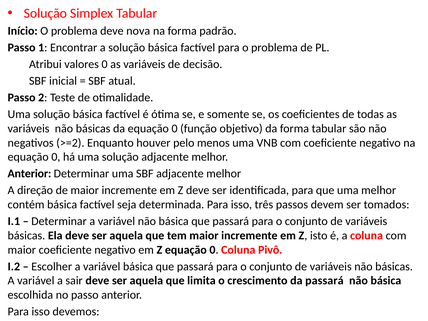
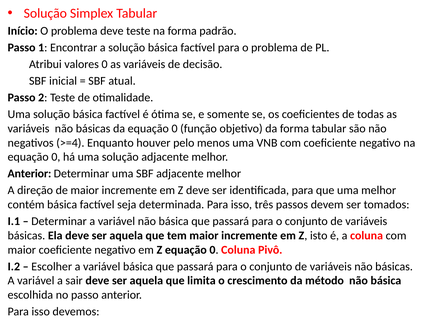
deve nova: nova -> teste (138, 31)
>=2: >=2 -> >=4 (70, 143)
da passará: passará -> método (324, 281)
